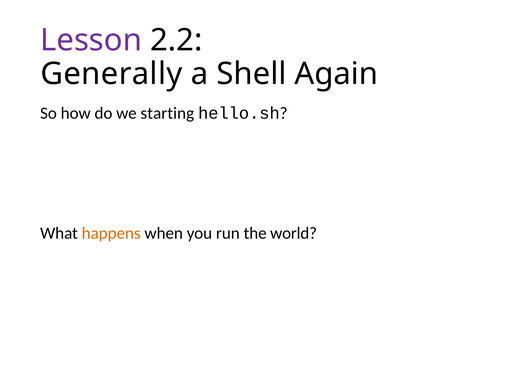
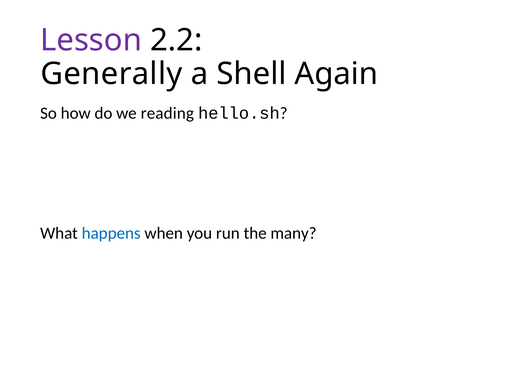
starting: starting -> reading (167, 113)
happens colour: orange -> blue (111, 234)
world: world -> many (293, 234)
